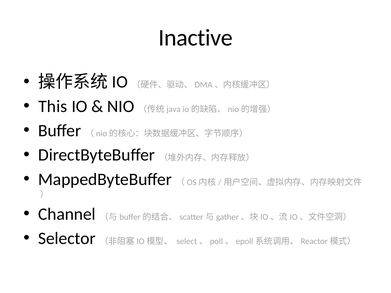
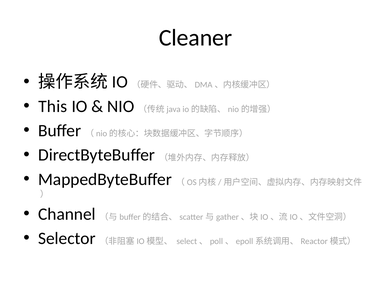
Inactive: Inactive -> Cleaner (196, 38)
